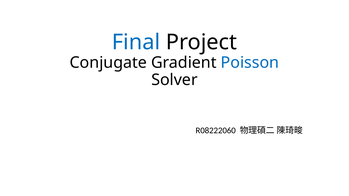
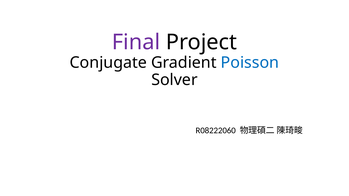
Final colour: blue -> purple (136, 42)
